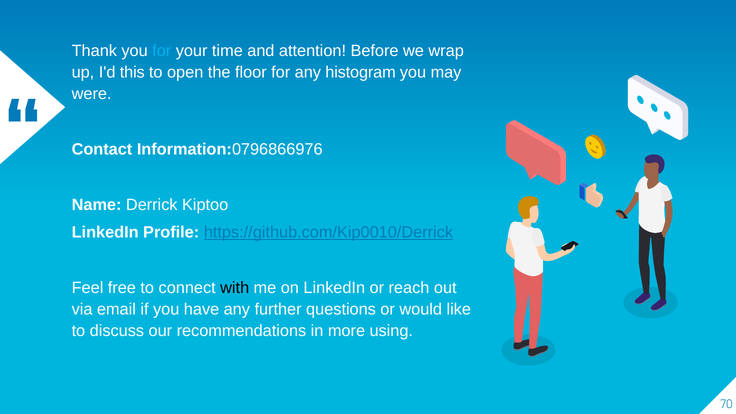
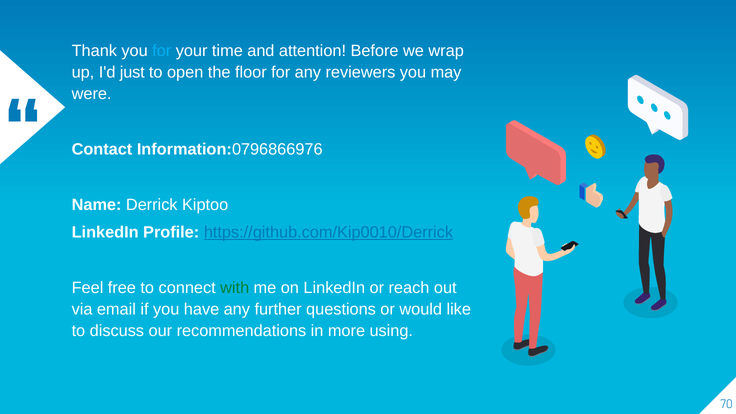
this: this -> just (132, 72)
histogram: histogram -> reviewers (360, 72)
with colour: black -> green (235, 288)
